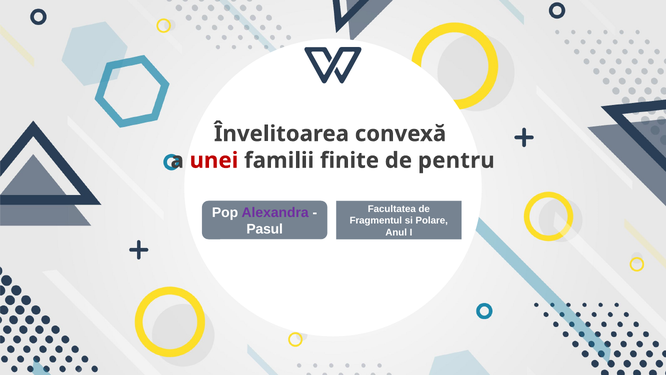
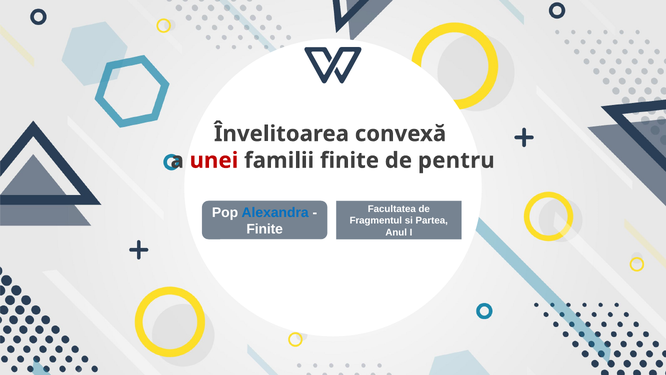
Alexandra colour: purple -> blue (275, 212)
Polare: Polare -> Partea (432, 220)
Pasul: Pasul -> Finite (265, 229)
